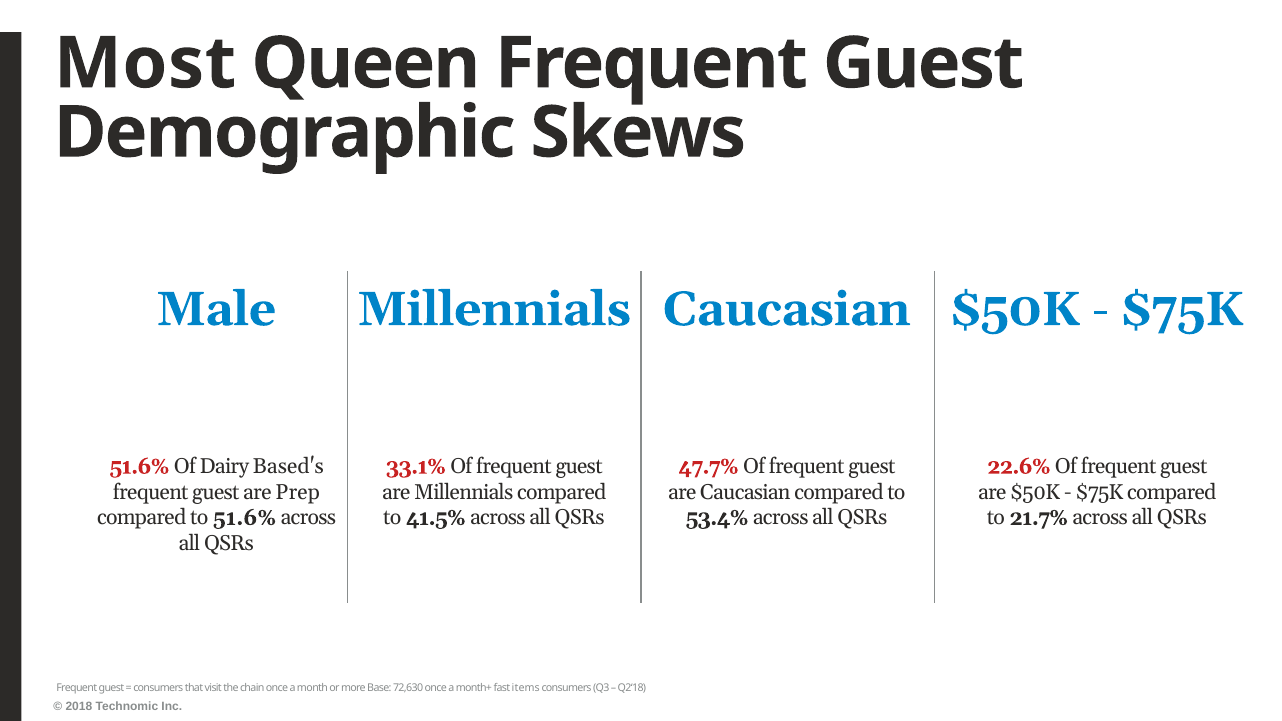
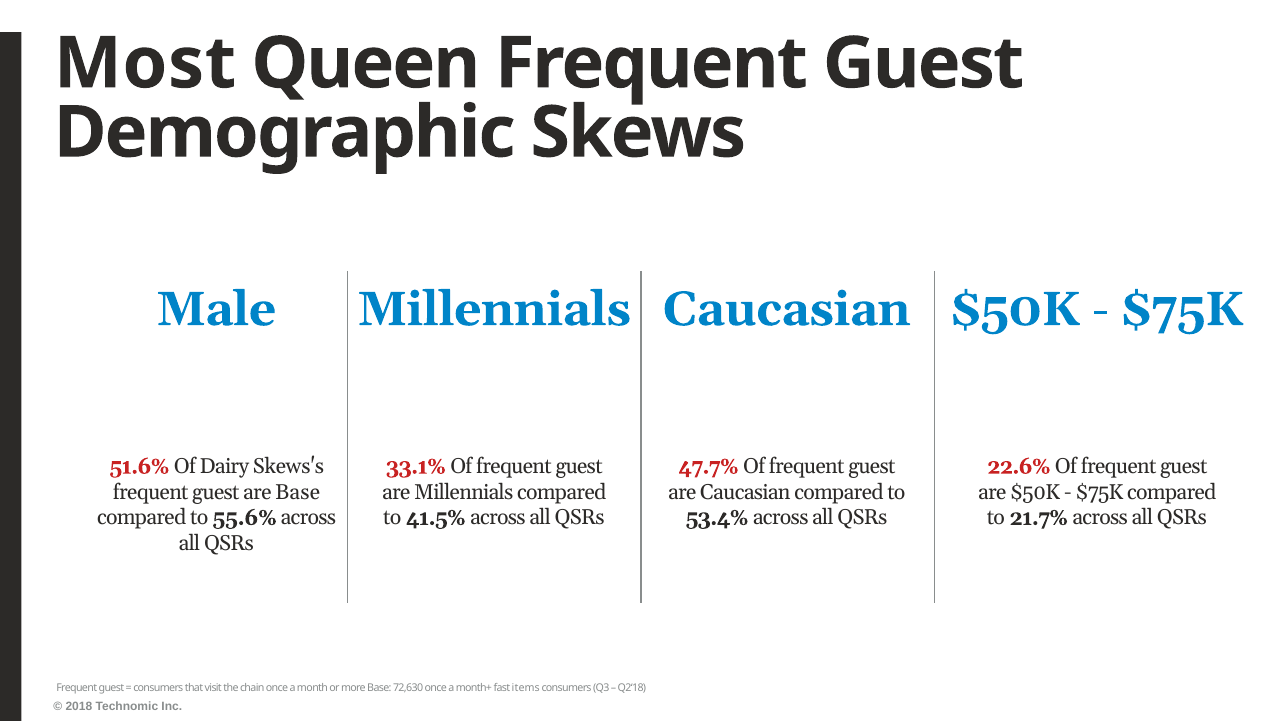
Based's: Based's -> Skews's (288, 467)
are Prep: Prep -> Base (298, 492)
to 51.6%: 51.6% -> 55.6% (245, 518)
